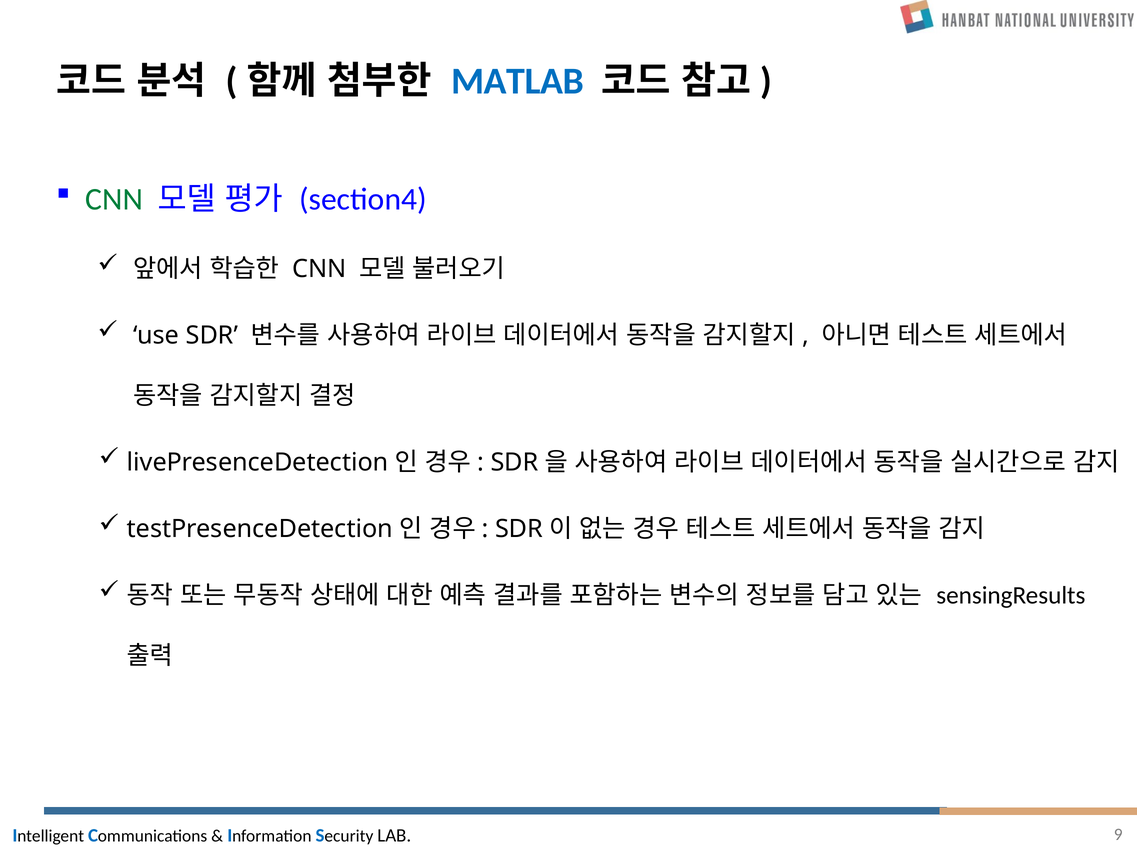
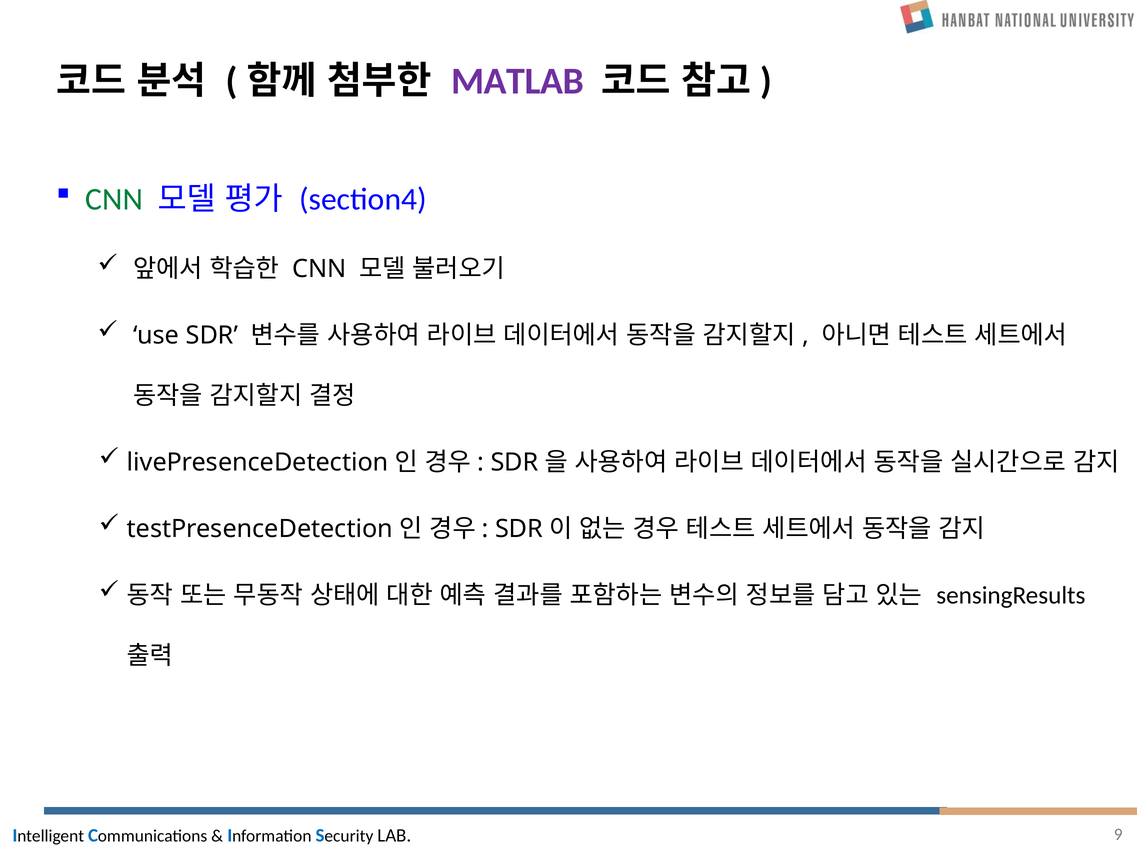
MATLAB colour: blue -> purple (518, 81)
